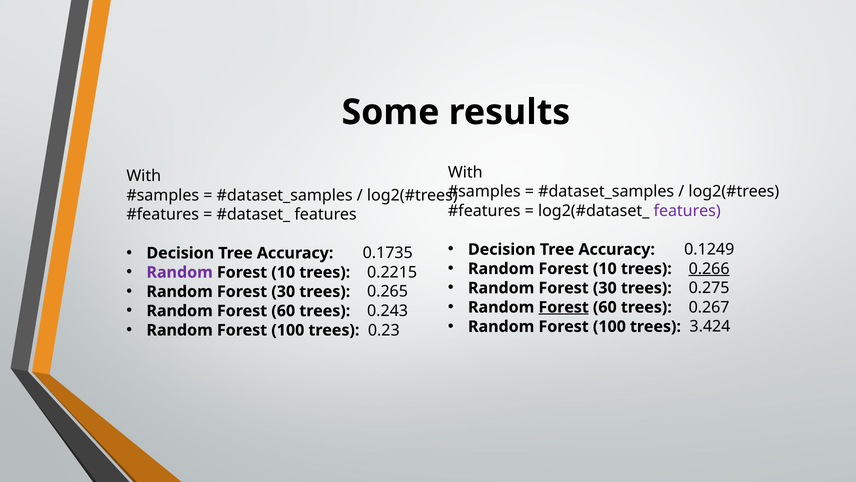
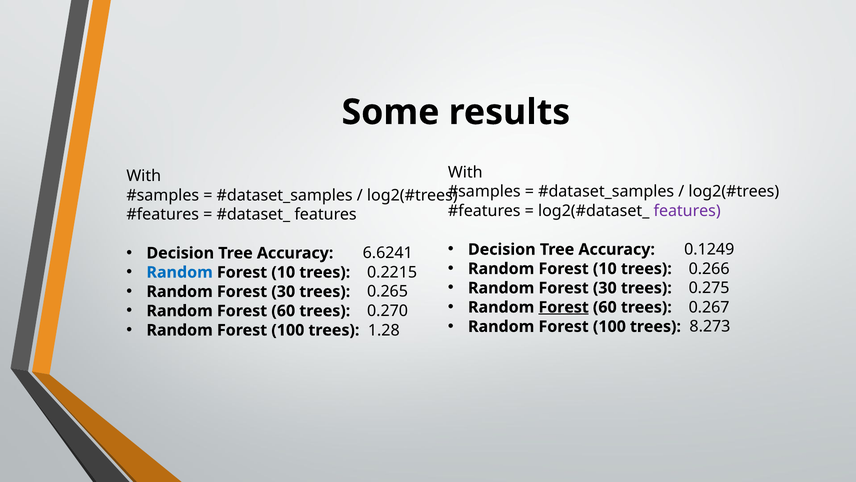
0.1735: 0.1735 -> 6.6241 (388, 253)
0.266 underline: present -> none (709, 268)
Random colour: purple -> blue (180, 272)
0.243: 0.243 -> 0.270 (388, 311)
3.424: 3.424 -> 8.273 (710, 326)
0.23: 0.23 -> 1.28 (384, 330)
